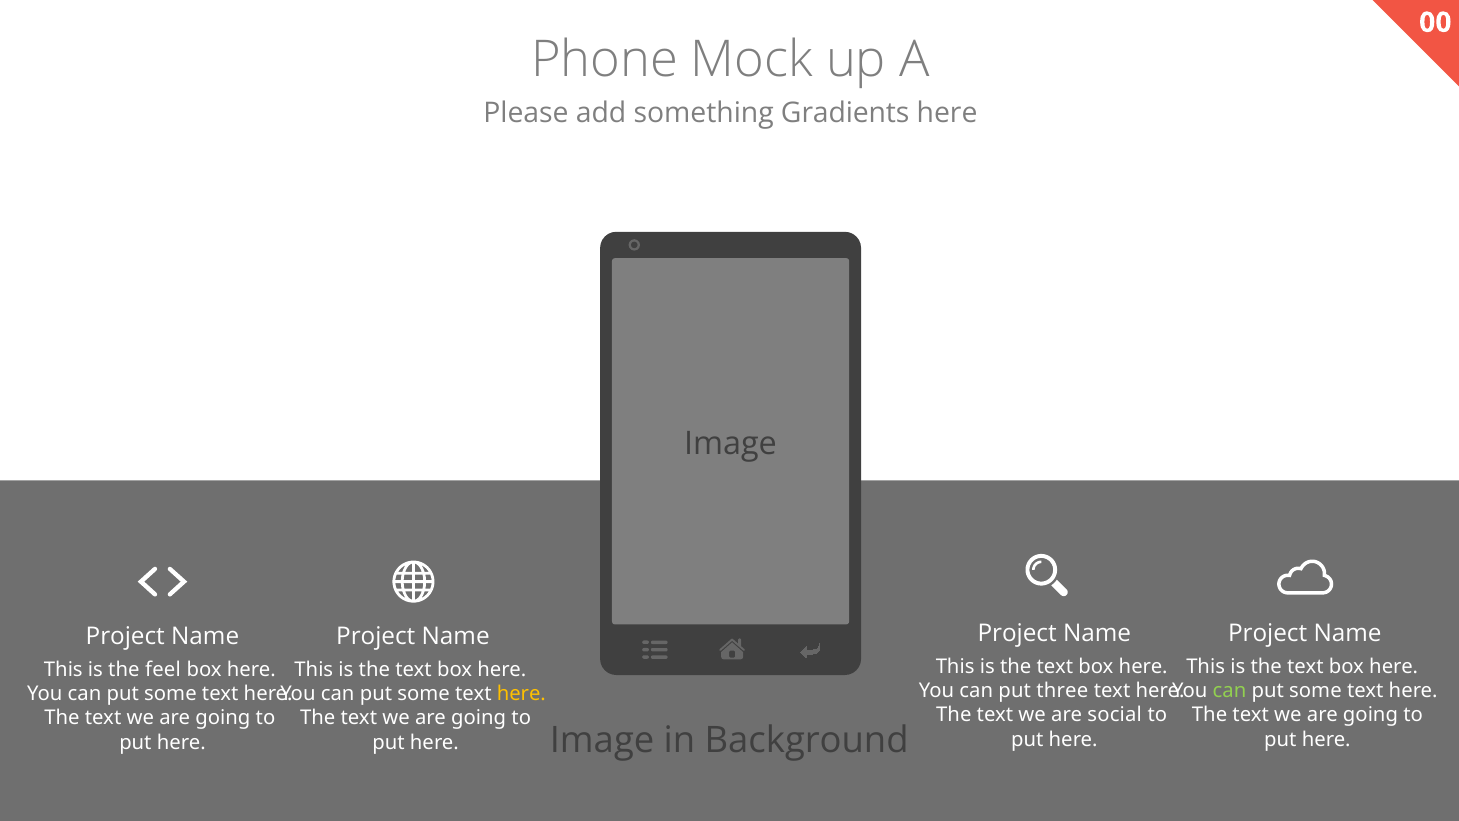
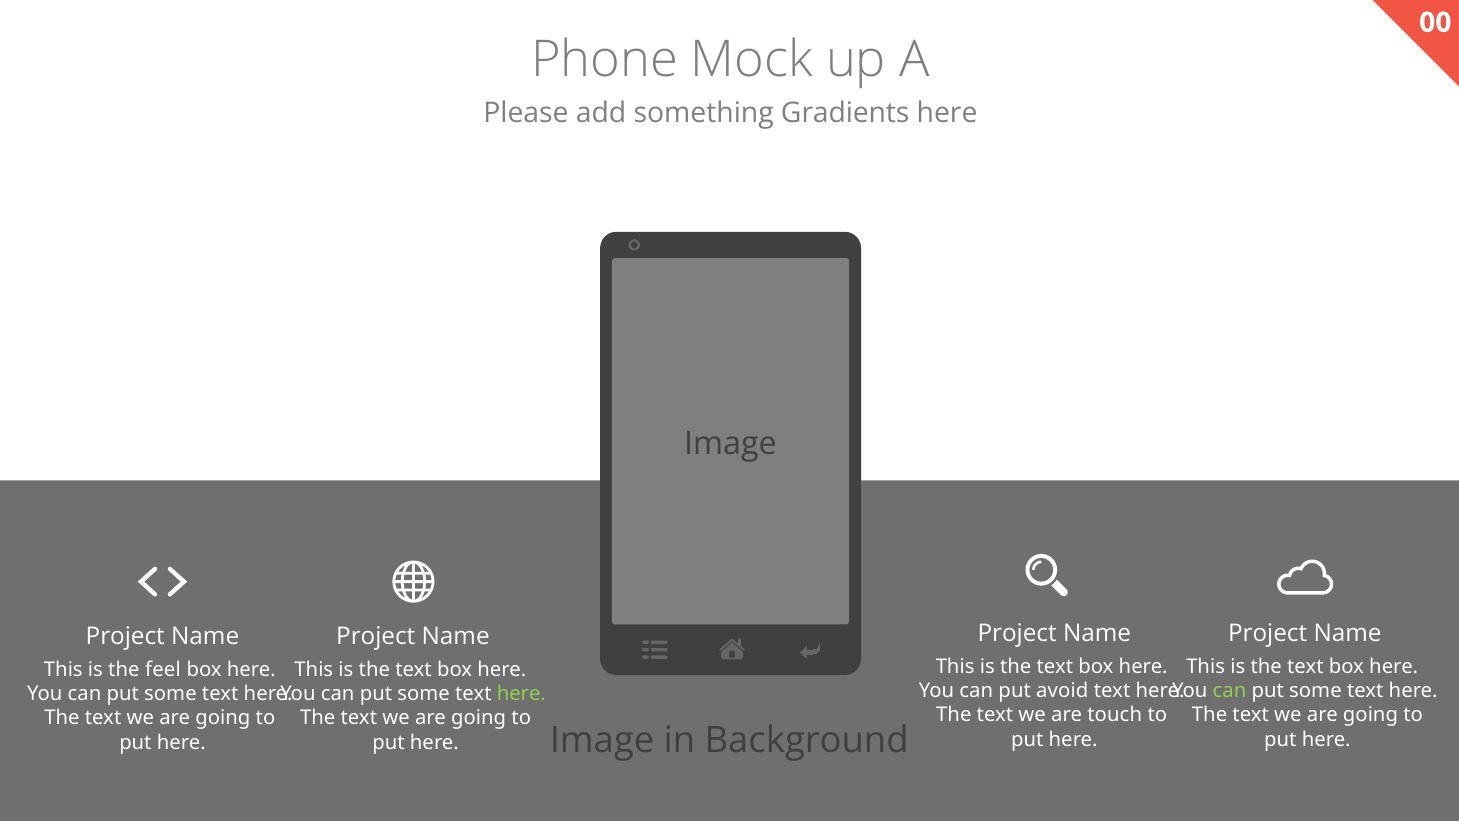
three: three -> avoid (1062, 691)
here colour: yellow -> light green (521, 694)
social: social -> touch (1115, 715)
